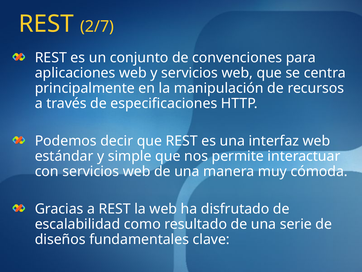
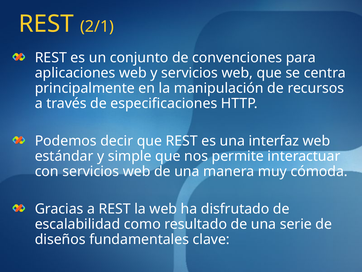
2/7: 2/7 -> 2/1 (97, 26)
